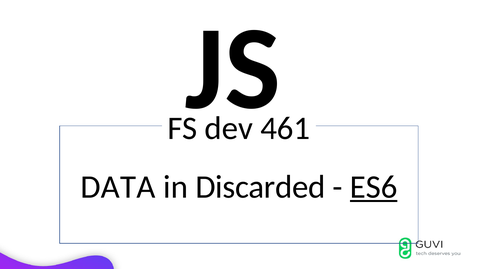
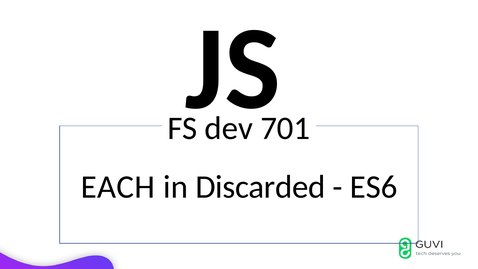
461: 461 -> 701 (285, 128)
DATA: DATA -> EACH (118, 187)
ES6 underline: present -> none (374, 187)
